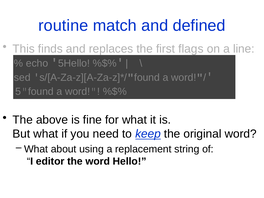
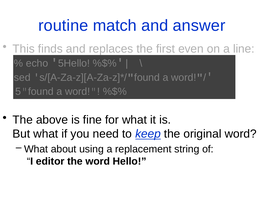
defined: defined -> answer (199, 26)
flags: flags -> even (191, 49)
